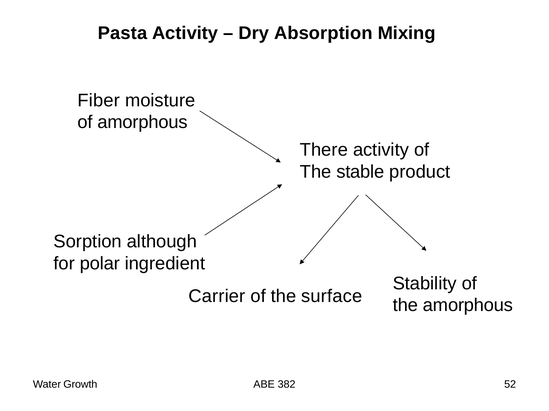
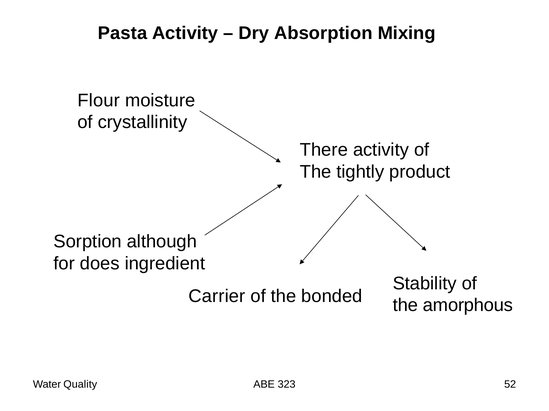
Fiber: Fiber -> Flour (99, 101)
of amorphous: amorphous -> crystallinity (142, 122)
stable: stable -> tightly (360, 172)
polar: polar -> does (100, 264)
surface: surface -> bonded (332, 297)
Growth: Growth -> Quality (80, 385)
382: 382 -> 323 (287, 385)
